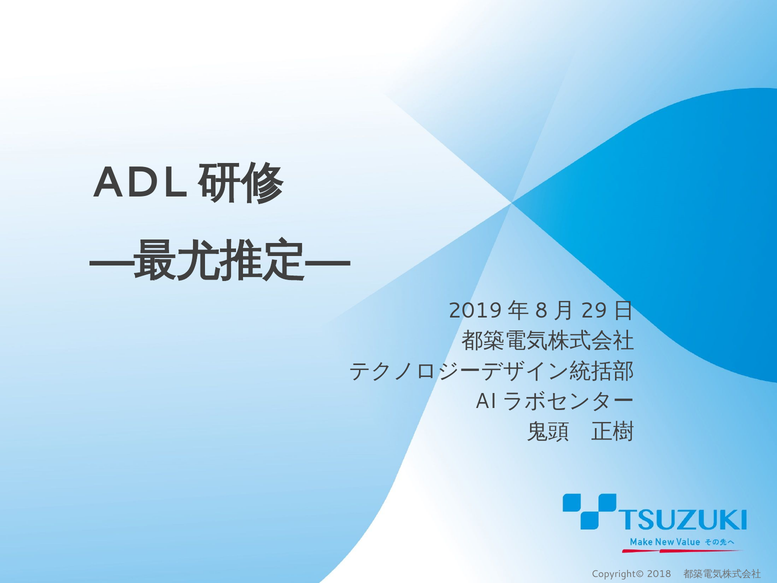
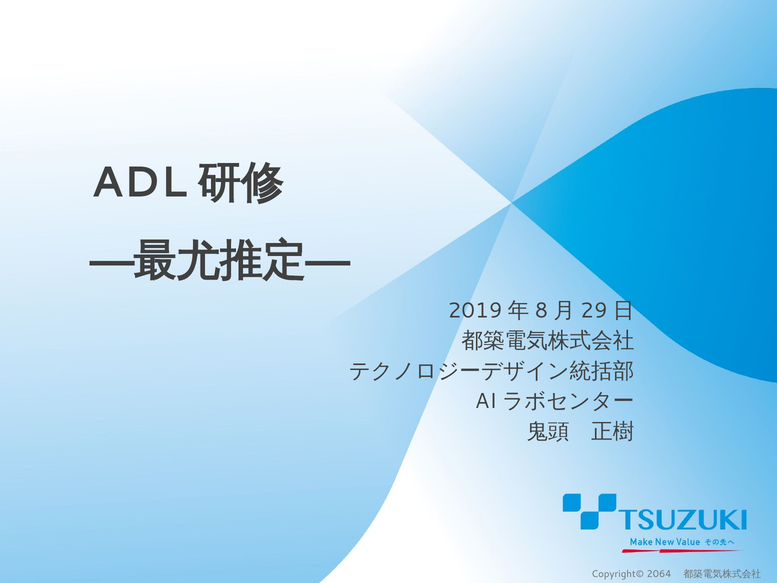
2018: 2018 -> 2064 (659, 574)
